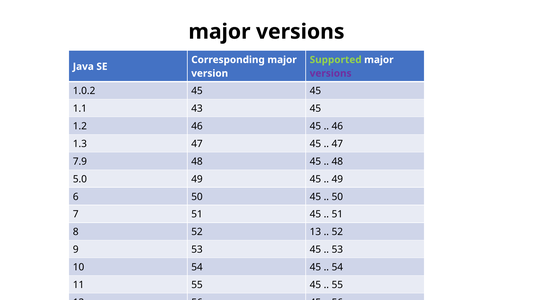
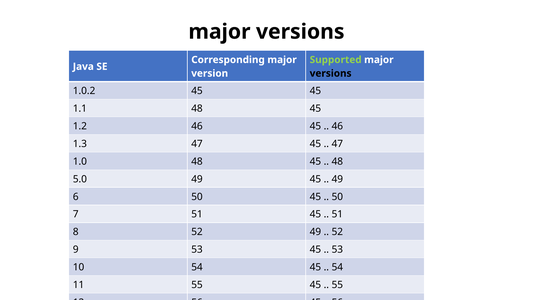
versions colour: purple -> black (331, 73)
1.1 43: 43 -> 48 (197, 109)
7.9: 7.9 -> 1.0 (80, 161)
52 13: 13 -> 49 (315, 232)
